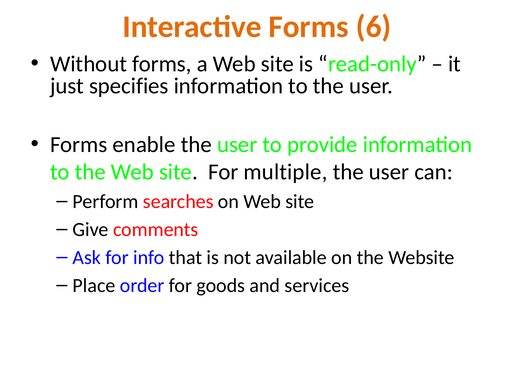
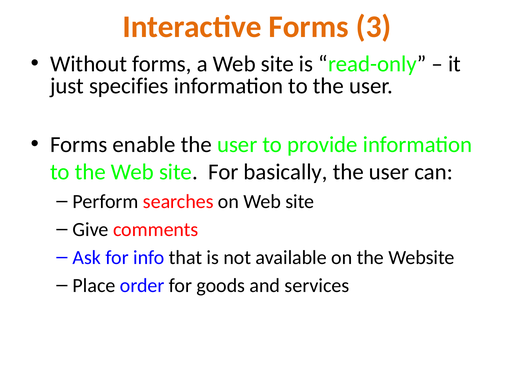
6: 6 -> 3 (374, 27)
multiple: multiple -> basically (286, 172)
